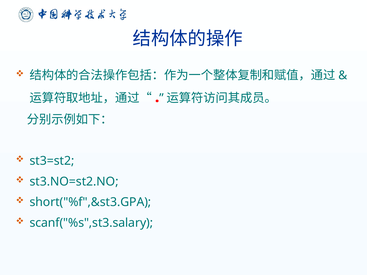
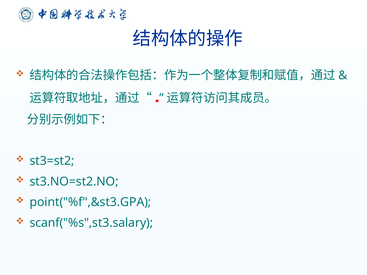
short("%f",&st3.GPA: short("%f",&st3.GPA -> point("%f",&st3.GPA (90, 202)
